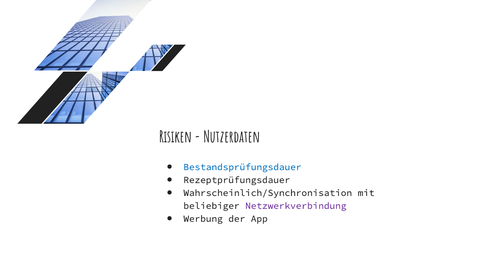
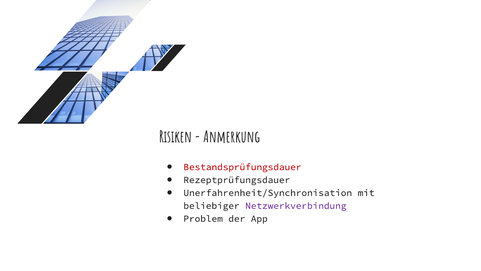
Nutzerdaten: Nutzerdaten -> Anmerkung (232, 137)
Bestandsprüfungsdauer colour: blue -> red (242, 167)
Wahrscheinlich/Synchronisation: Wahrscheinlich/Synchronisation -> Unerfahrenheit/Synchronisation (268, 193)
Werbung: Werbung -> Problem (203, 218)
